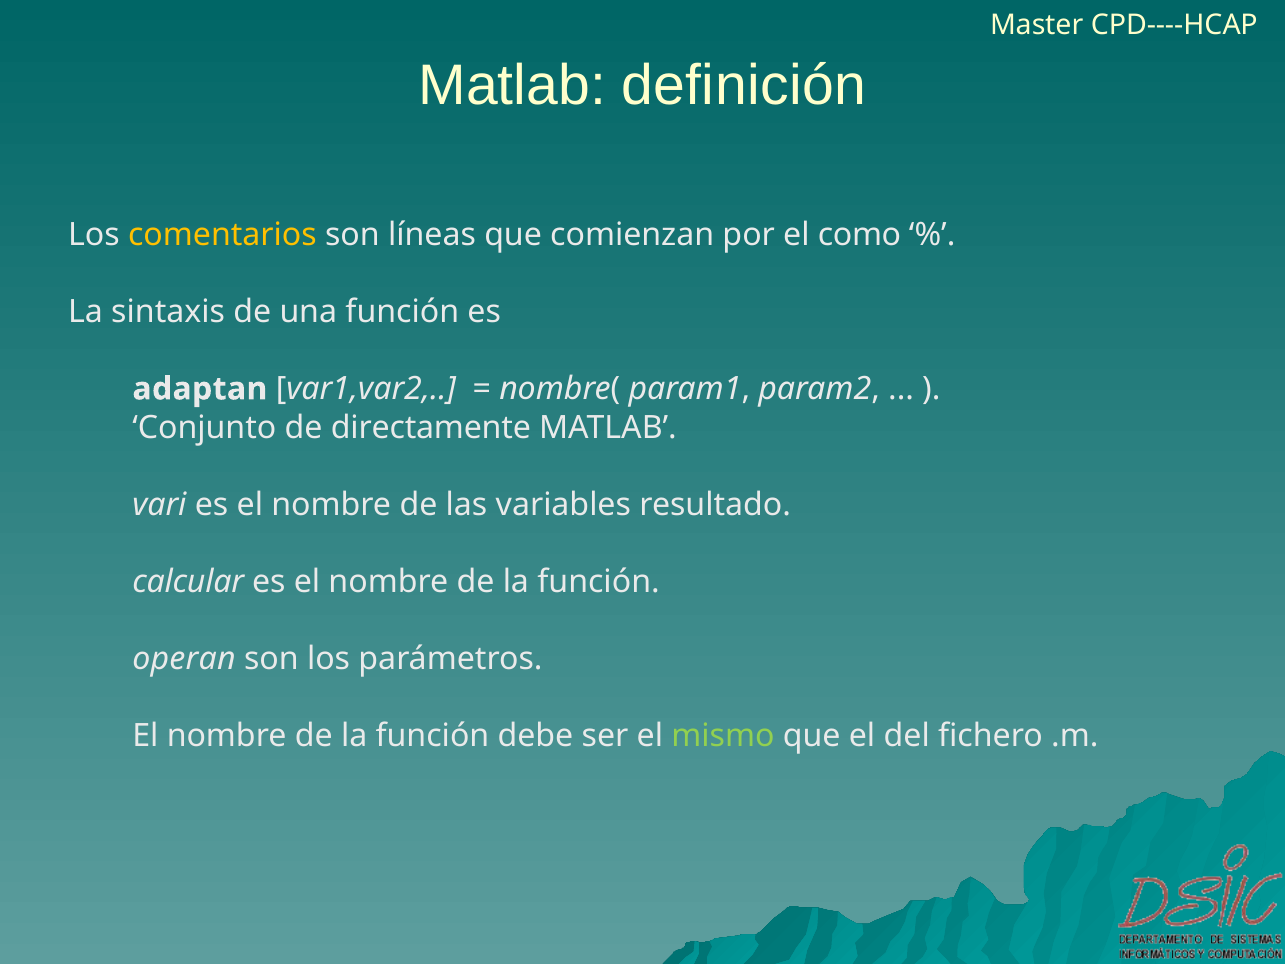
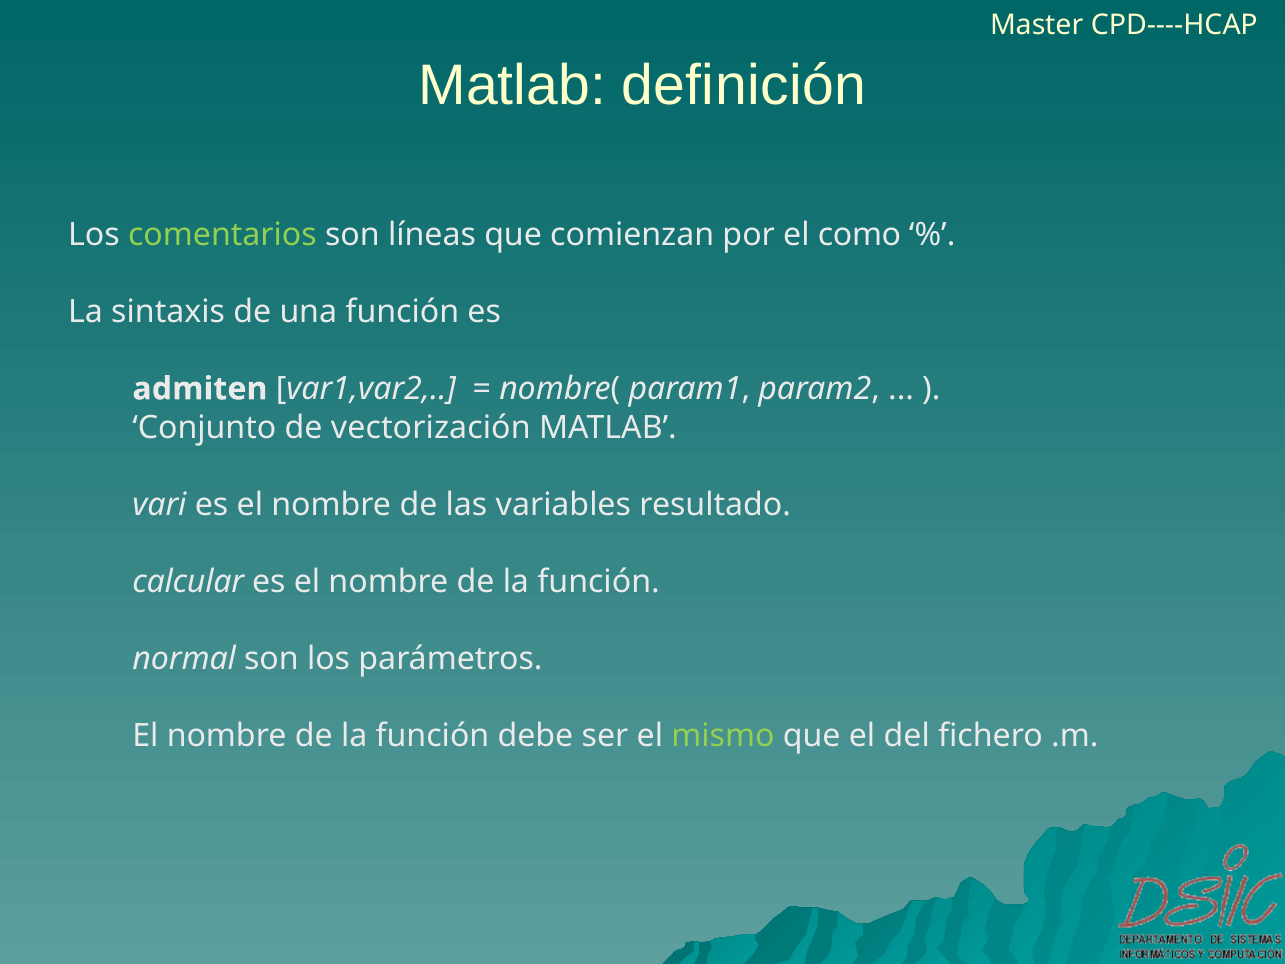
comentarios colour: yellow -> light green (222, 235)
adaptan: adaptan -> admiten (200, 389)
directamente: directamente -> vectorización (431, 427)
operan: operan -> normal (184, 659)
